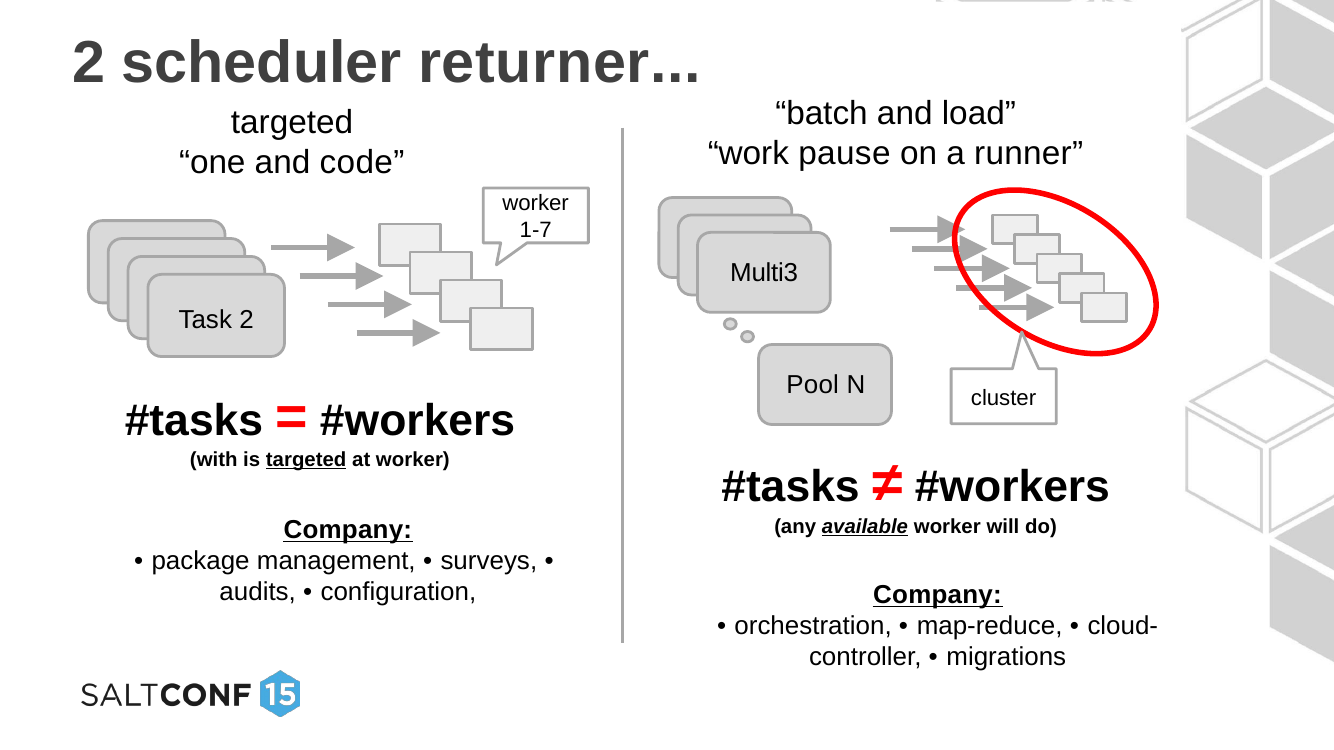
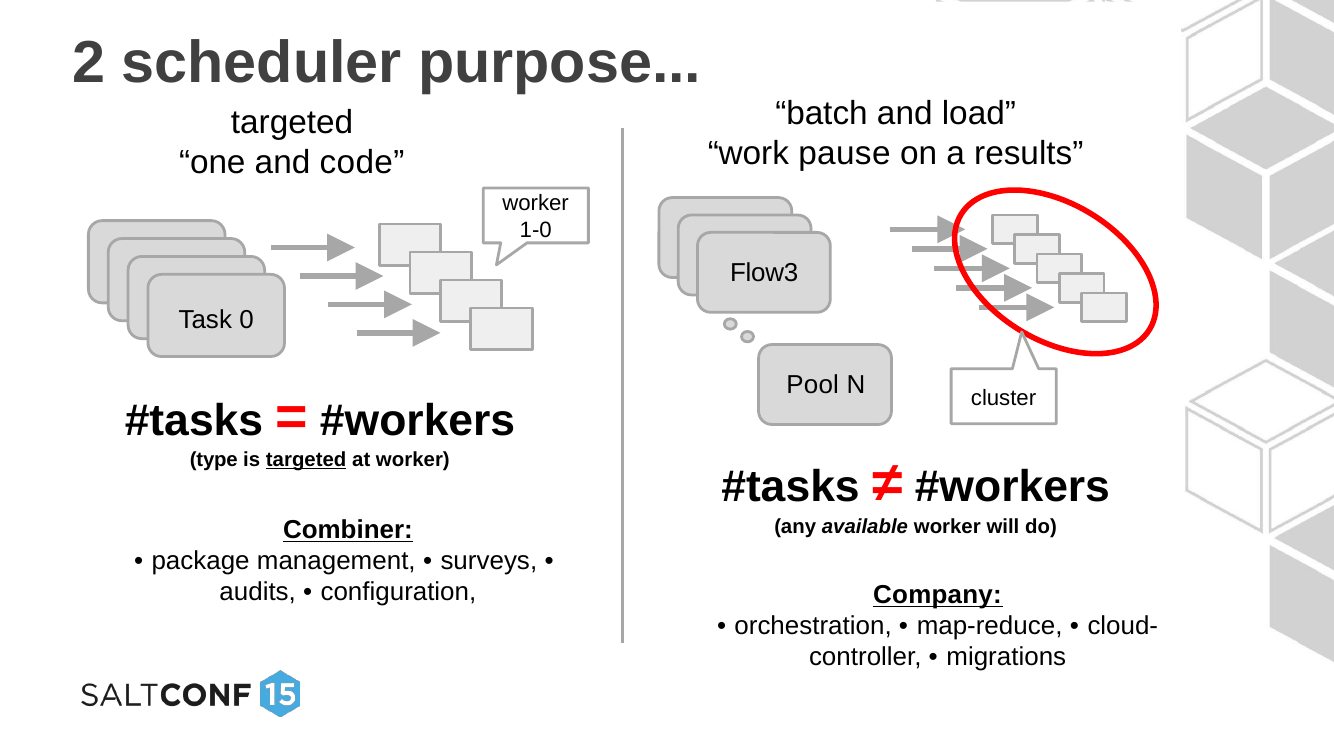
returner: returner -> purpose (560, 63)
runner: runner -> results (1029, 153)
1-7: 1-7 -> 1-0 (536, 230)
Multi3: Multi3 -> Flow3 (764, 273)
Task 2: 2 -> 0 (246, 320)
with: with -> type (214, 460)
available underline: present -> none (865, 527)
Company: Company -> Combiner (348, 530)
